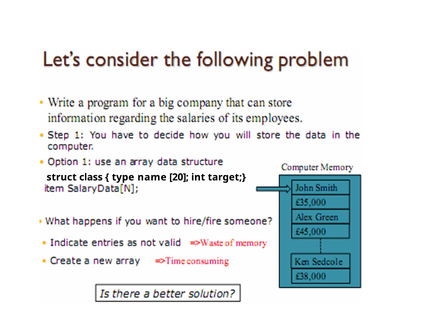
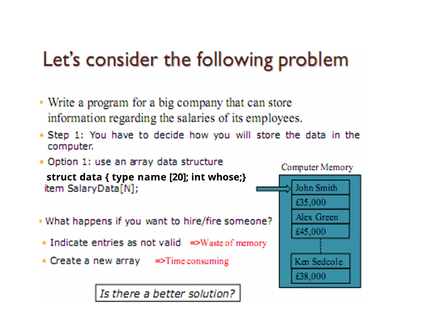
class: class -> data (91, 177)
target: target -> whose (227, 177)
